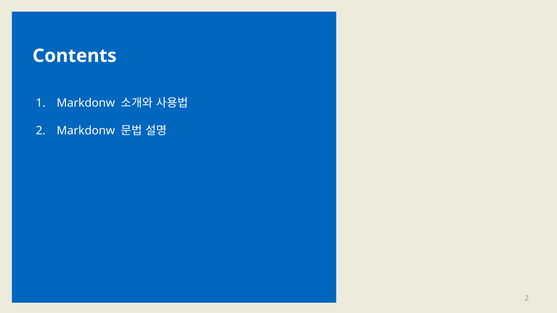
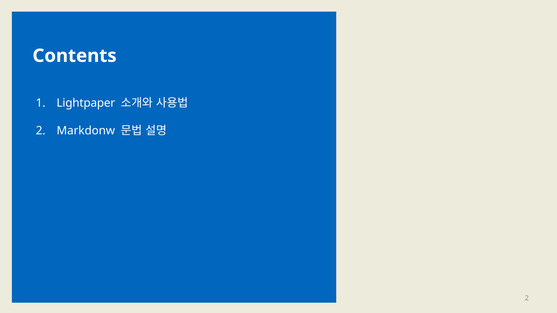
Markdonw: Markdonw -> Lightpaper (86, 103)
